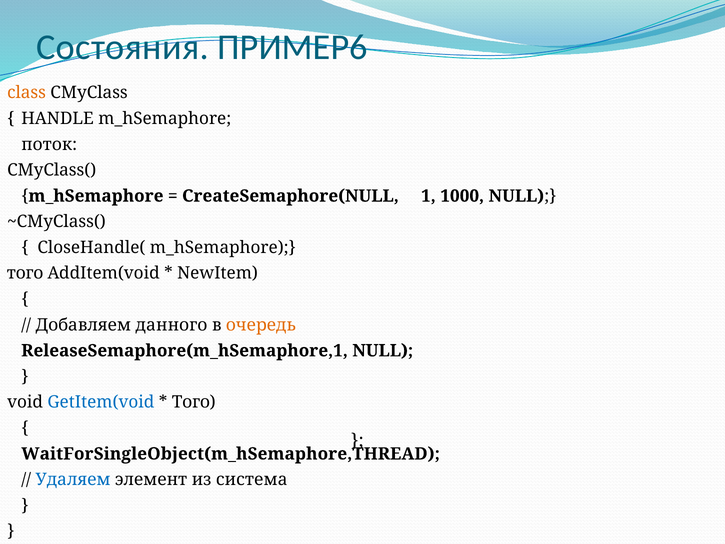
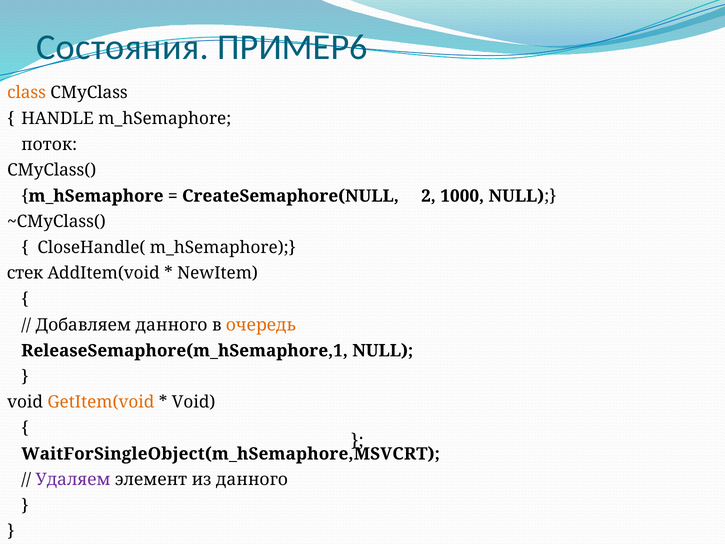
1: 1 -> 2 (428, 196)
того: того -> стек (25, 273)
GetItem(void colour: blue -> orange (101, 402)
Того: Того -> Void (194, 402)
WaitForSingleObject(m_hSemaphore,THREAD: WaitForSingleObject(m_hSemaphore,THREAD -> WaitForSingleObject(m_hSemaphore,MSVCRT (231, 454)
Удаляем colour: blue -> purple (73, 479)
из система: система -> данного (252, 479)
